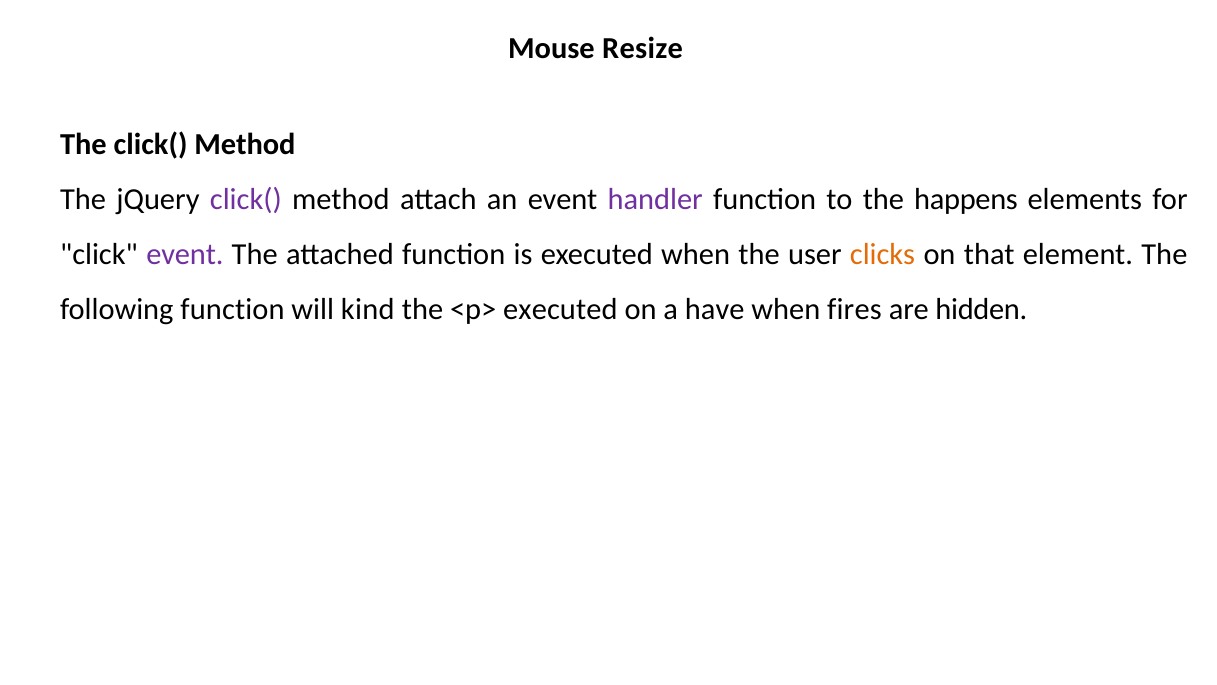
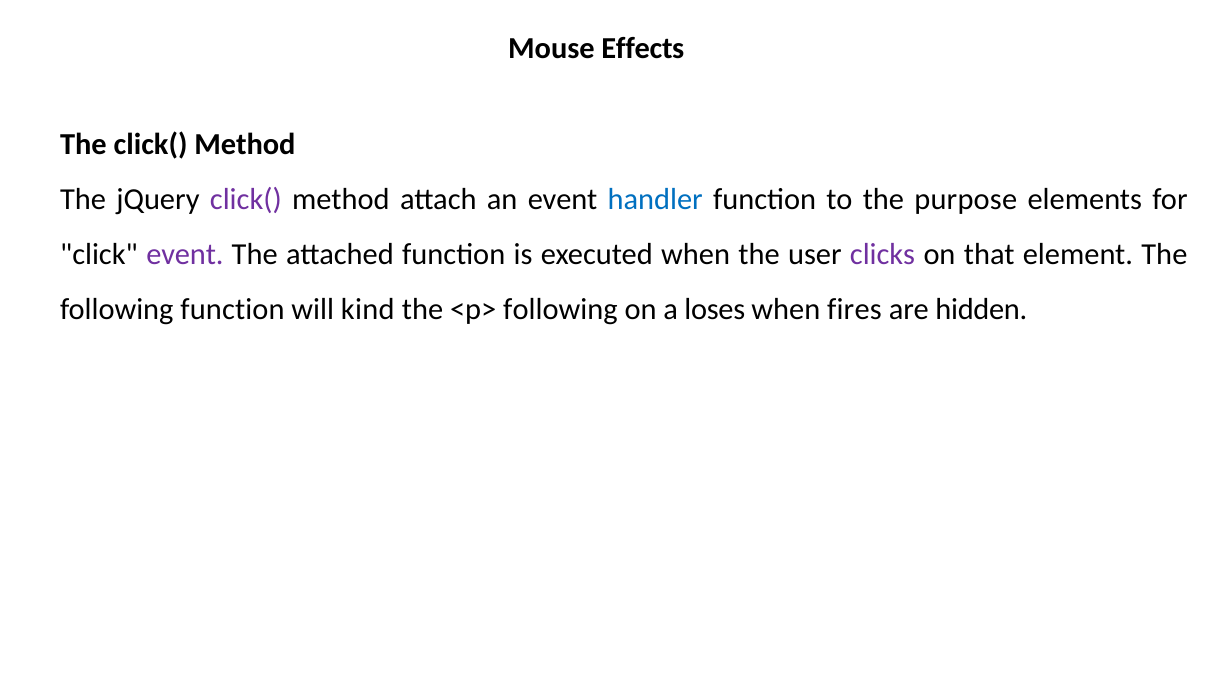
Resize: Resize -> Effects (643, 49)
handler colour: purple -> blue (655, 199)
happens: happens -> purpose (966, 199)
clicks colour: orange -> purple (883, 254)
<p> executed: executed -> following (560, 309)
have: have -> loses (715, 309)
